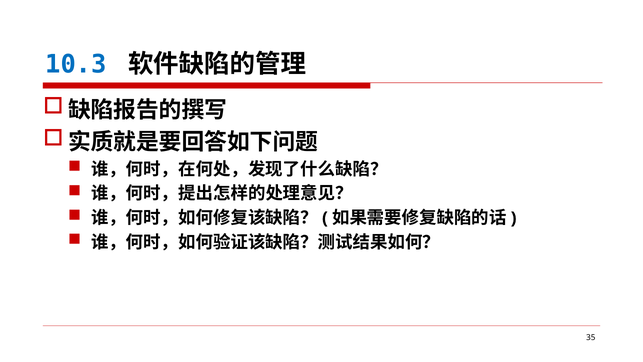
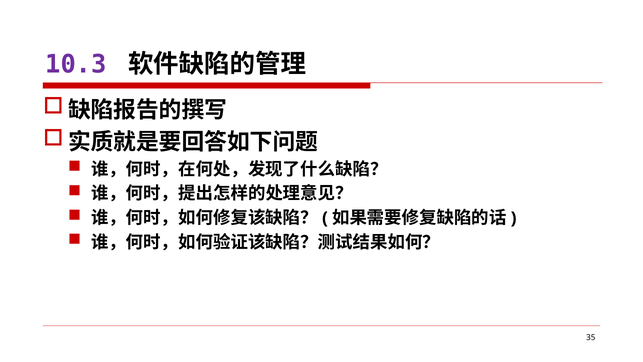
10.3 colour: blue -> purple (76, 64)
